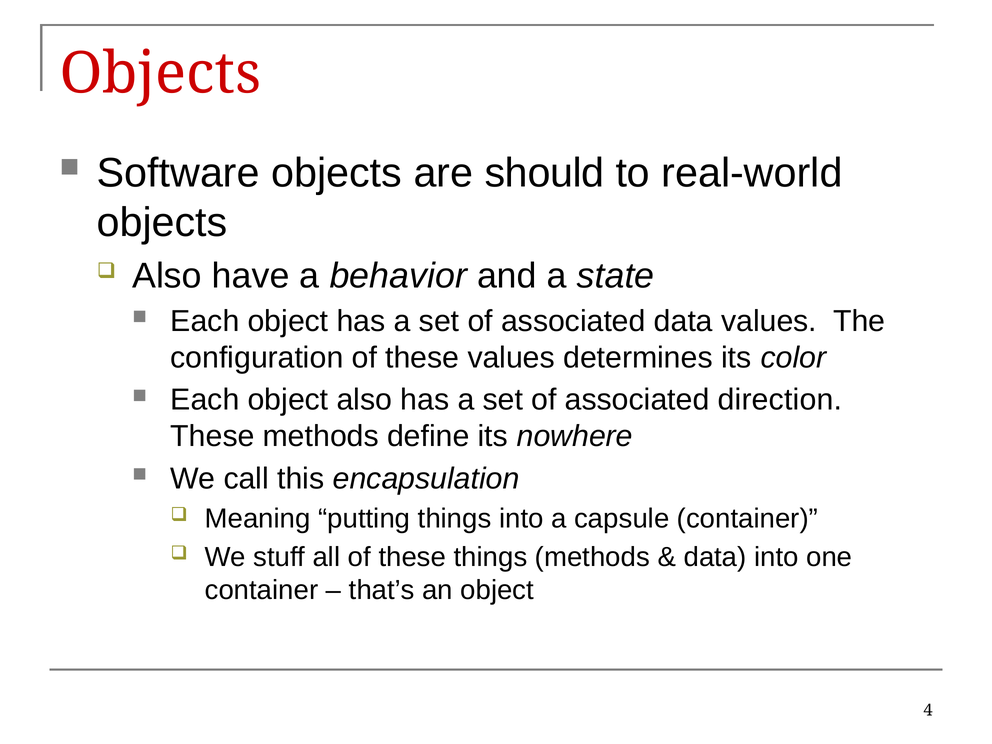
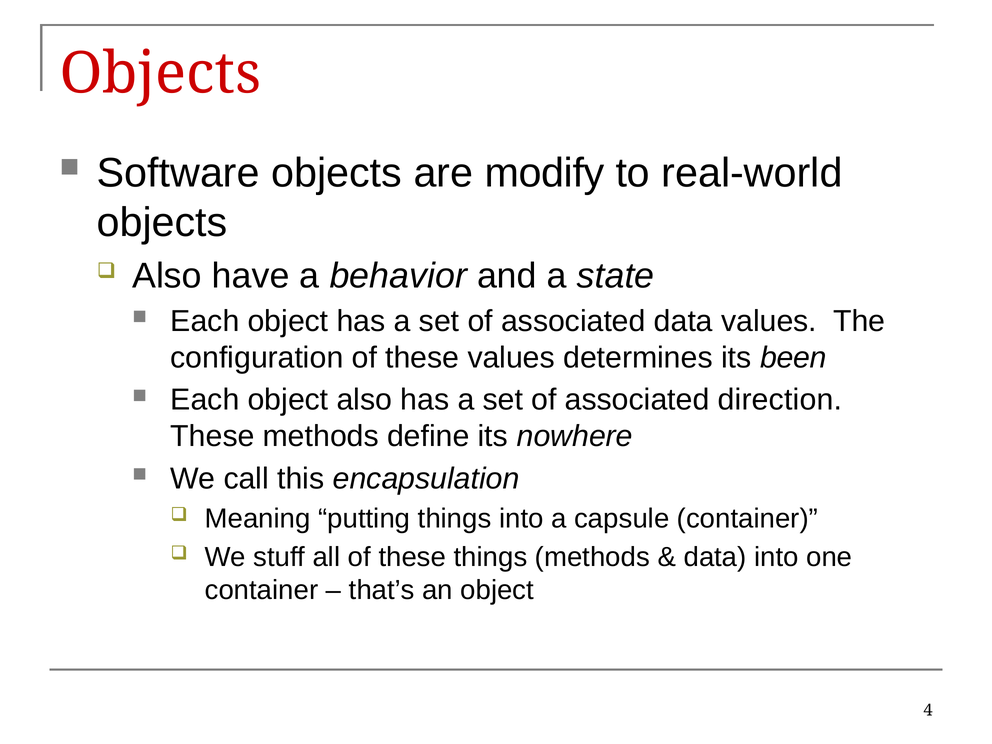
should: should -> modify (545, 173)
color: color -> been (794, 358)
